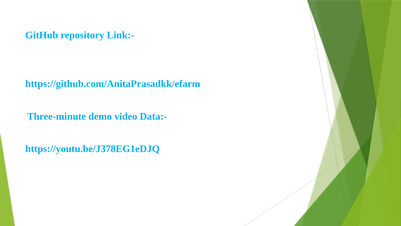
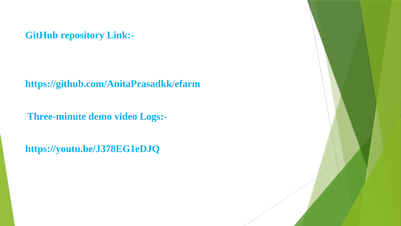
Data:-: Data:- -> Logs:- (153, 116)
